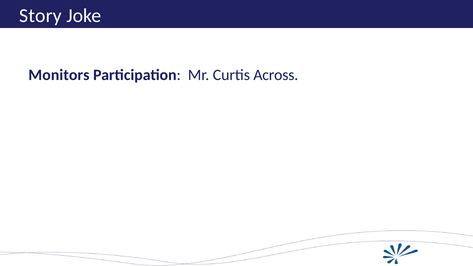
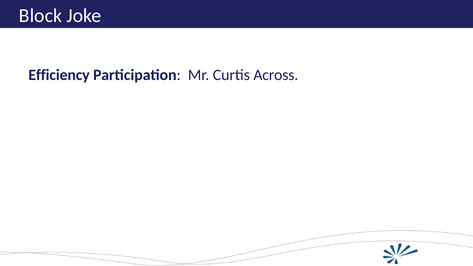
Story: Story -> Block (40, 16)
Monitors: Monitors -> Efficiency (59, 75)
